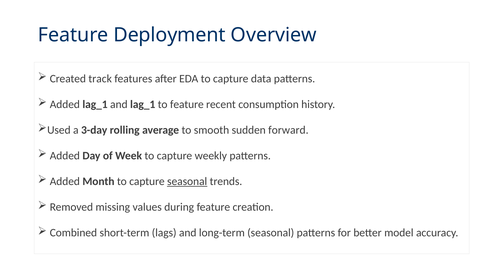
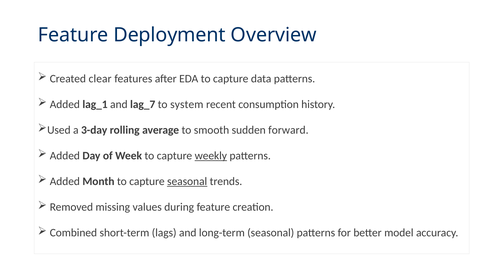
track: track -> clear (100, 78)
and lag_1: lag_1 -> lag_7 (143, 104)
to feature: feature -> system (187, 104)
weekly underline: none -> present (211, 155)
